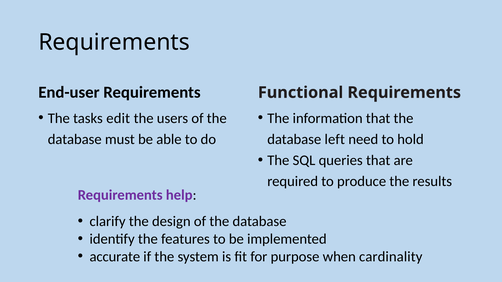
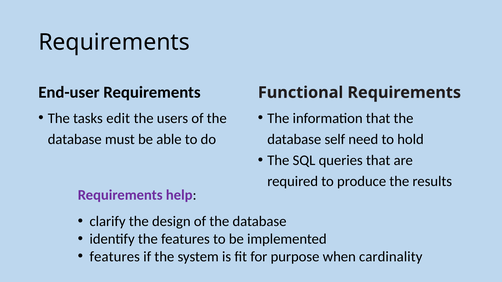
left: left -> self (335, 139)
accurate: accurate -> features (115, 257)
